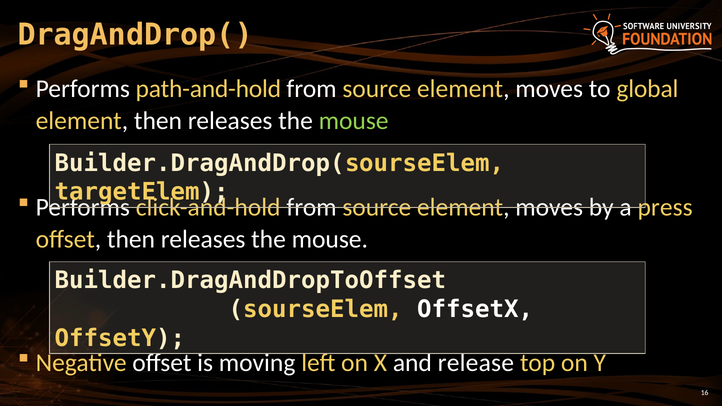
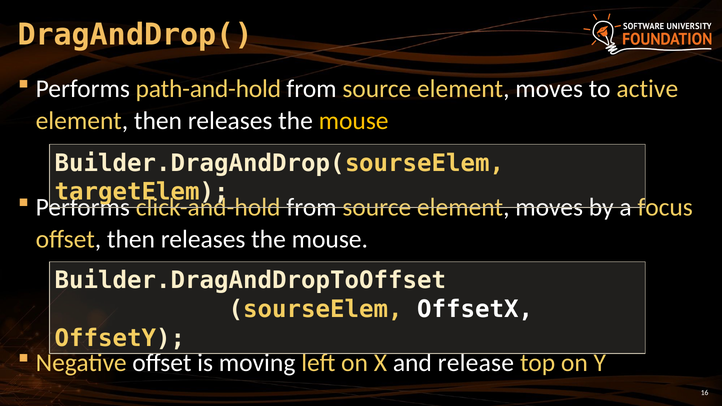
global: global -> active (647, 89)
mouse colour: light green -> yellow (354, 121)
press: press -> focus (665, 207)
